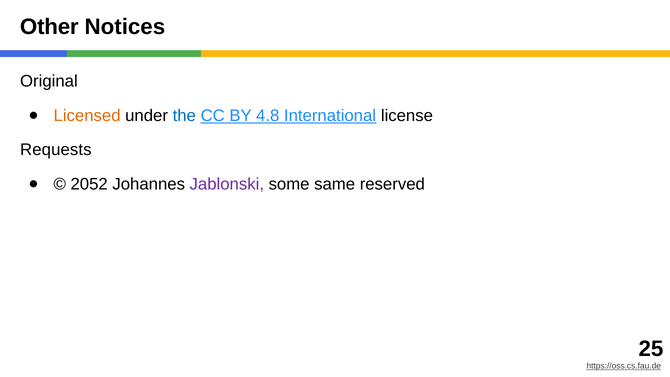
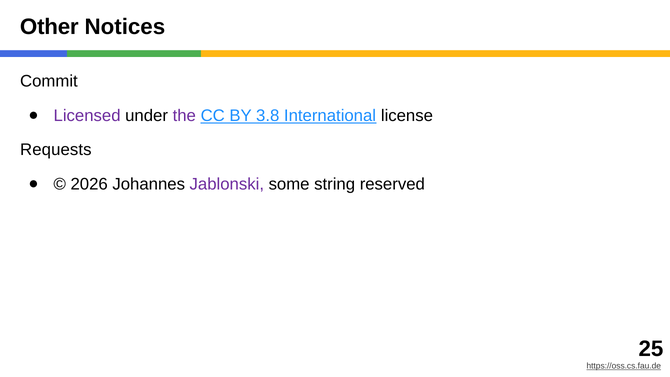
Original: Original -> Commit (49, 81)
Licensed colour: orange -> purple (87, 115)
the colour: blue -> purple (184, 115)
4.8: 4.8 -> 3.8 (268, 115)
2052: 2052 -> 2026 (89, 184)
same: same -> string (335, 184)
